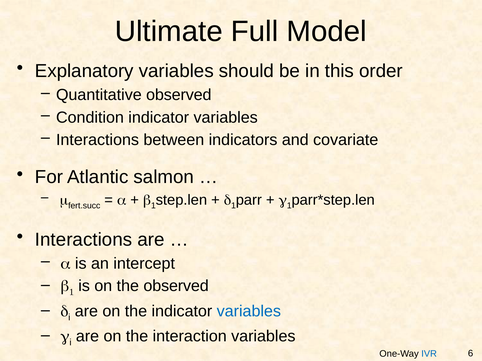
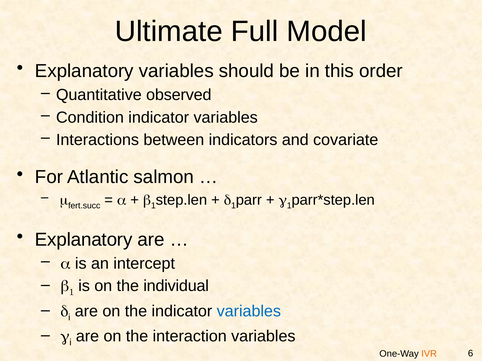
Interactions: Interactions -> Explanatory (84, 240)
the observed: observed -> individual (176, 286)
IVR colour: blue -> orange (429, 354)
